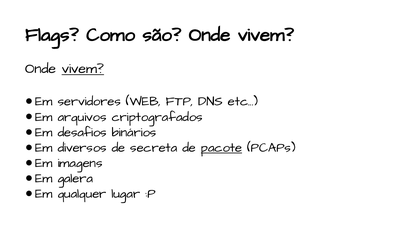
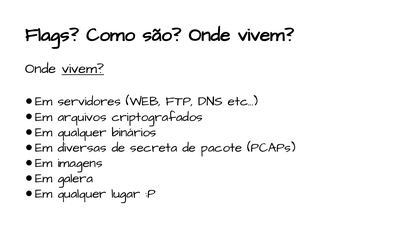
desafios: desafios -> qualquer (82, 132)
diversos: diversos -> diversas (82, 148)
pacote underline: present -> none (222, 148)
